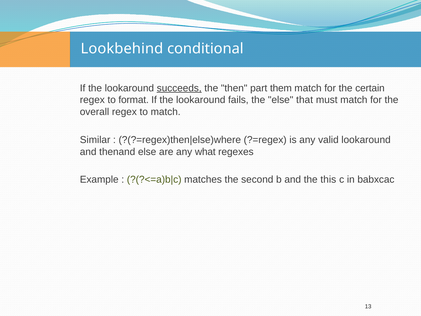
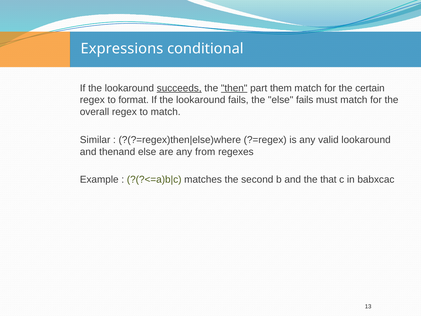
Lookbehind: Lookbehind -> Expressions (122, 49)
then underline: none -> present (234, 88)
else that: that -> fails (305, 100)
what: what -> from (205, 152)
this: this -> that (328, 180)
